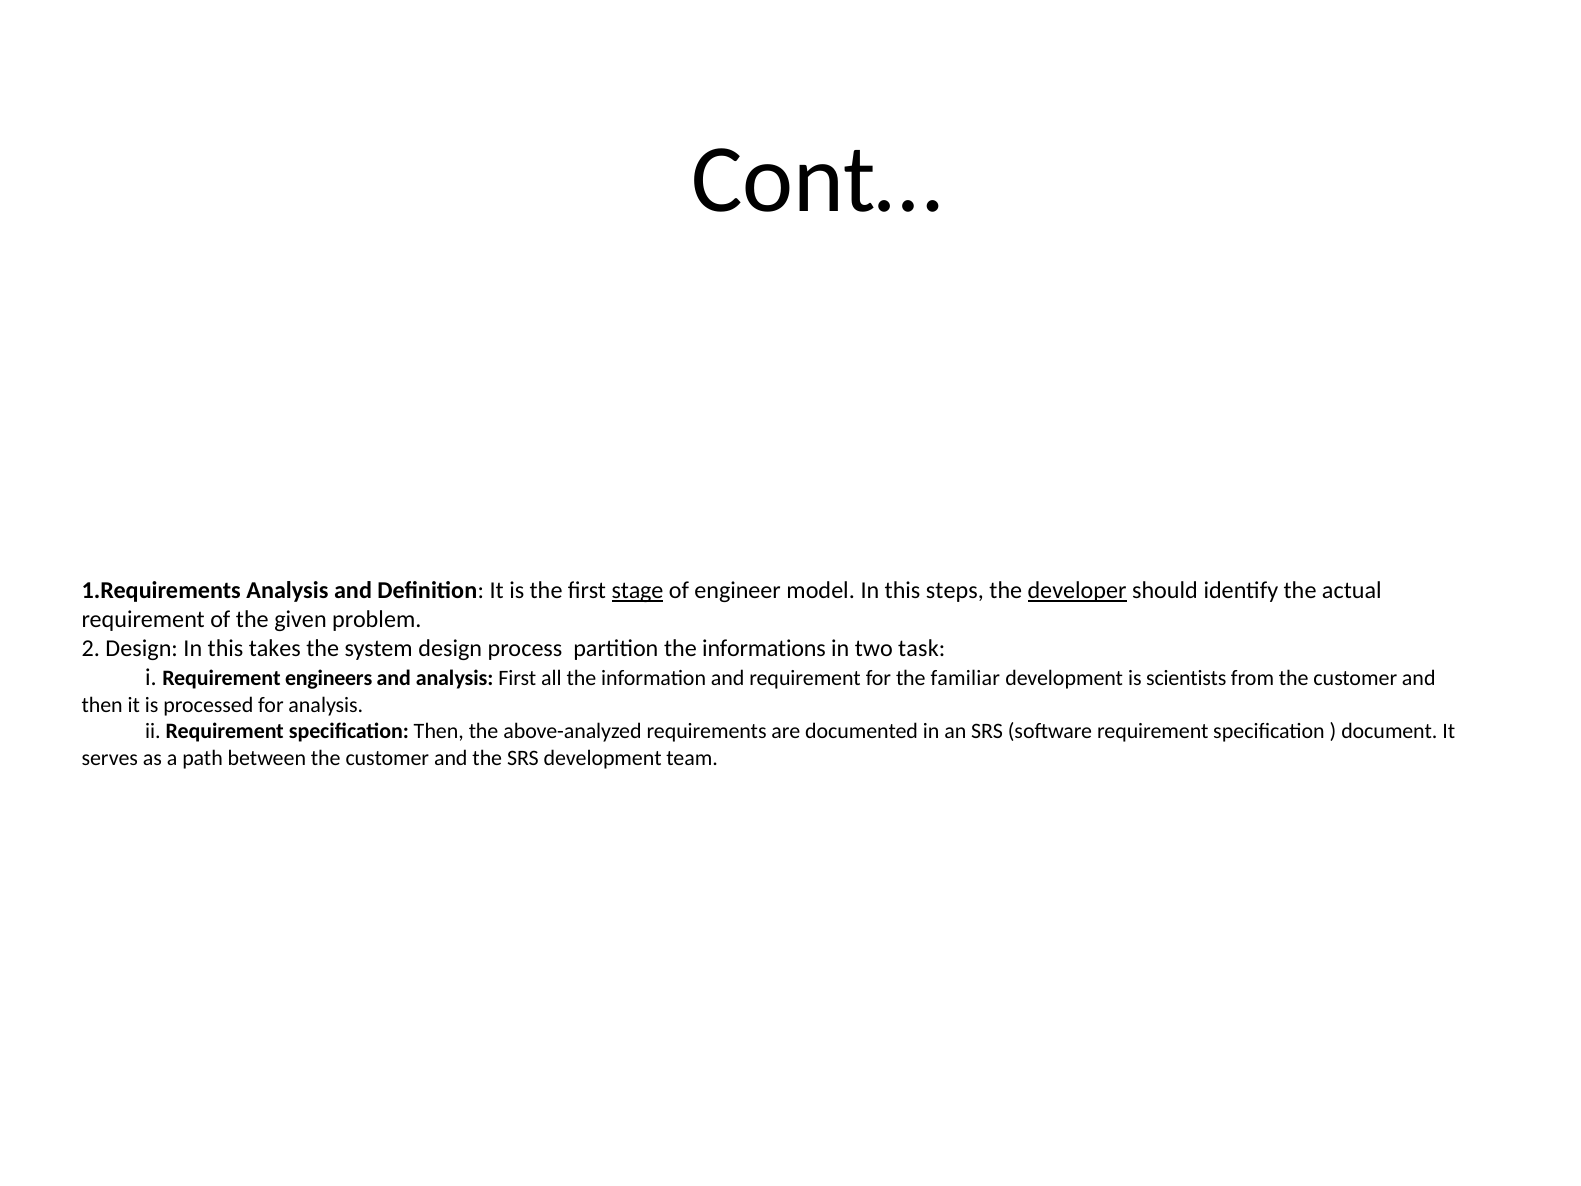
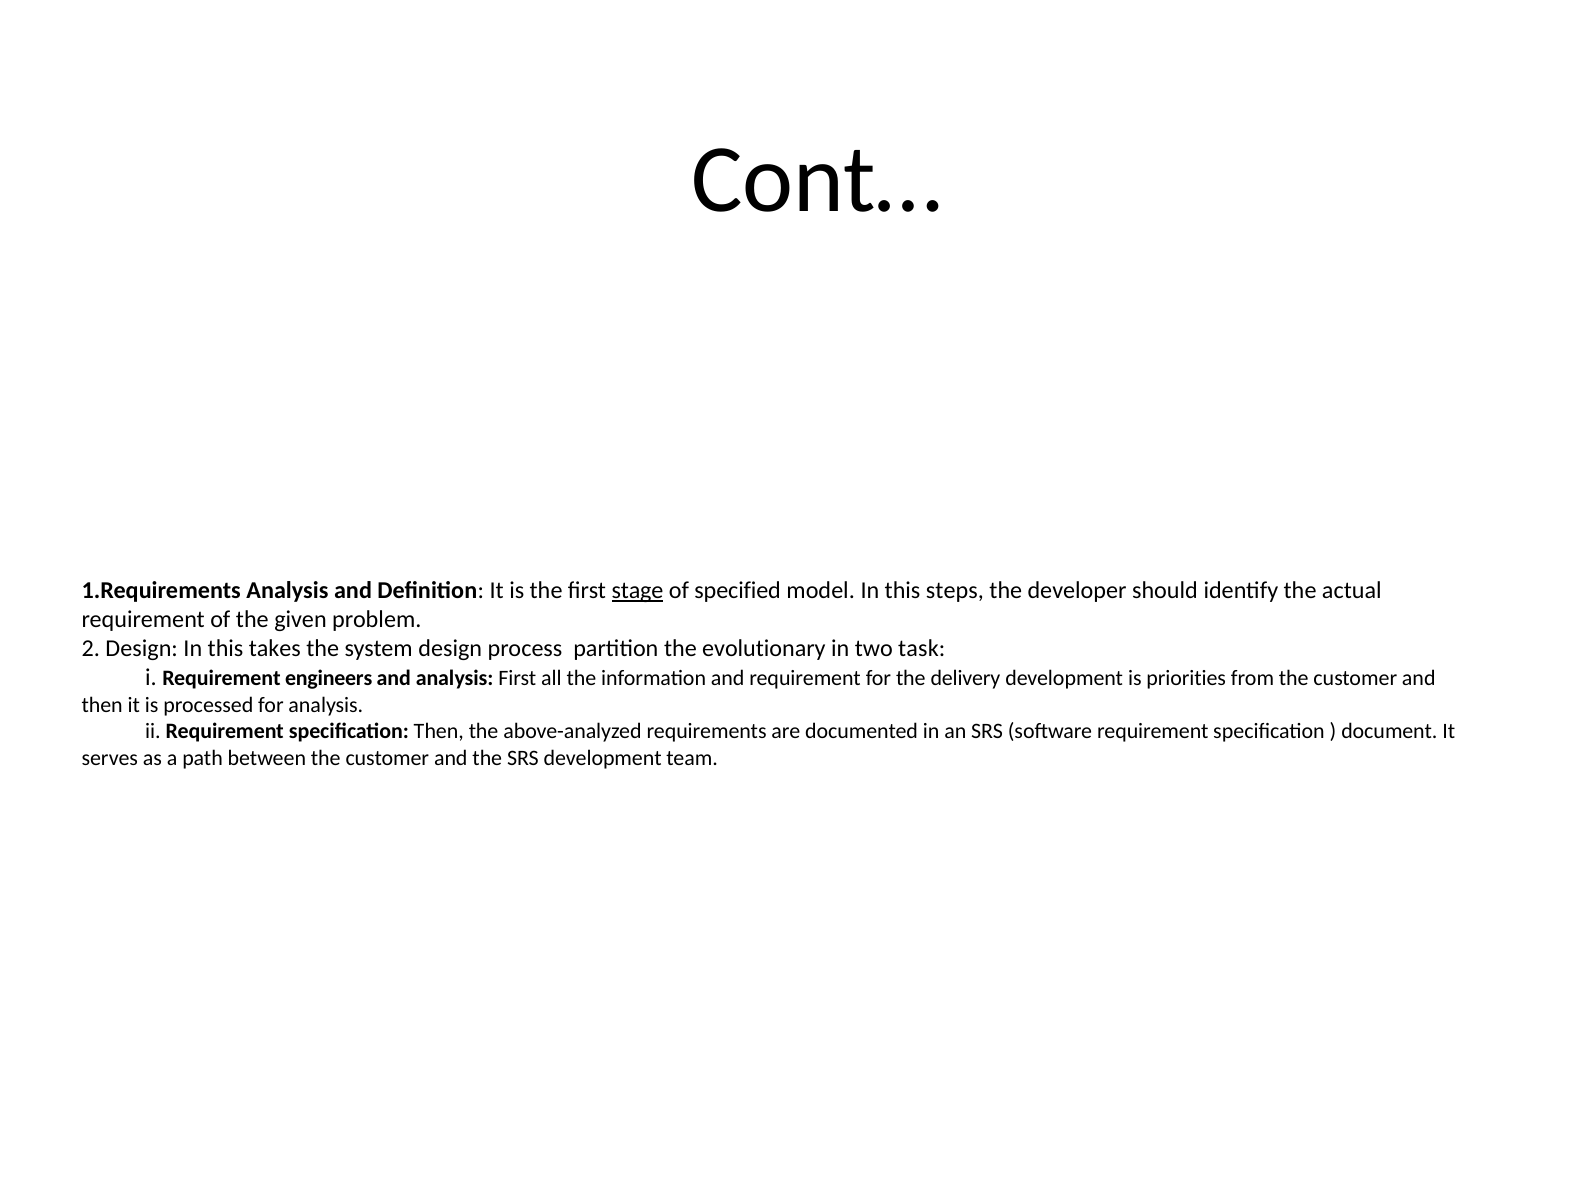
engineer: engineer -> specified (738, 591)
developer underline: present -> none (1077, 591)
informations: informations -> evolutionary (764, 649)
familiar: familiar -> delivery (965, 678)
scientists: scientists -> priorities (1186, 678)
